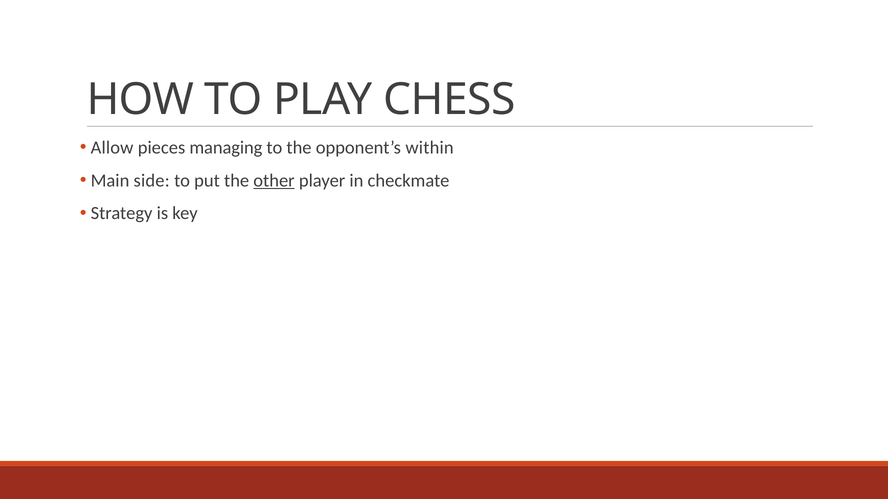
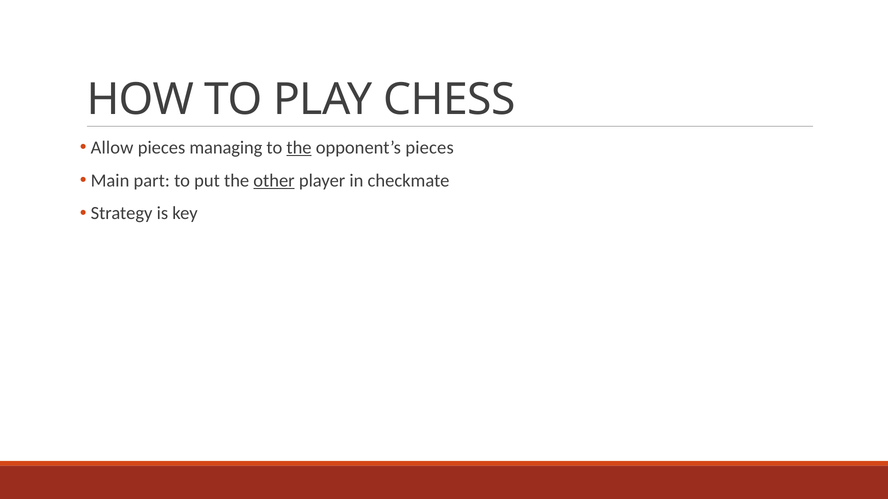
the underline: none -> present (299, 148)
opponent’s within: within -> pieces (430, 148)
side: side -> part (152, 181)
